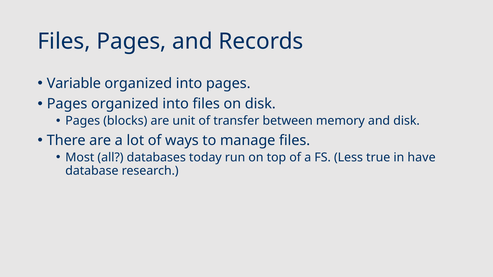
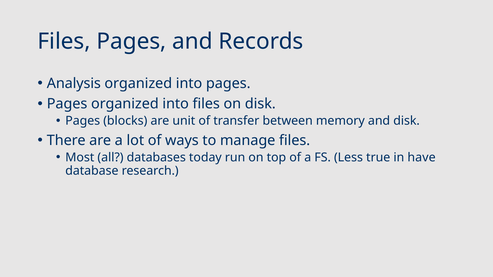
Variable: Variable -> Analysis (74, 83)
